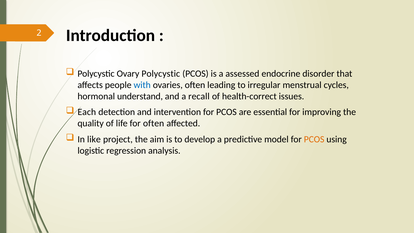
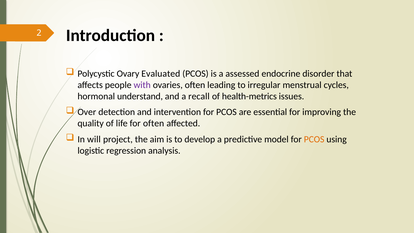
Ovary Polycystic: Polycystic -> Evaluated (161, 74)
with colour: blue -> purple (142, 85)
health-correct: health-correct -> health-metrics (249, 96)
Each: Each -> Over (87, 112)
like: like -> will (94, 139)
